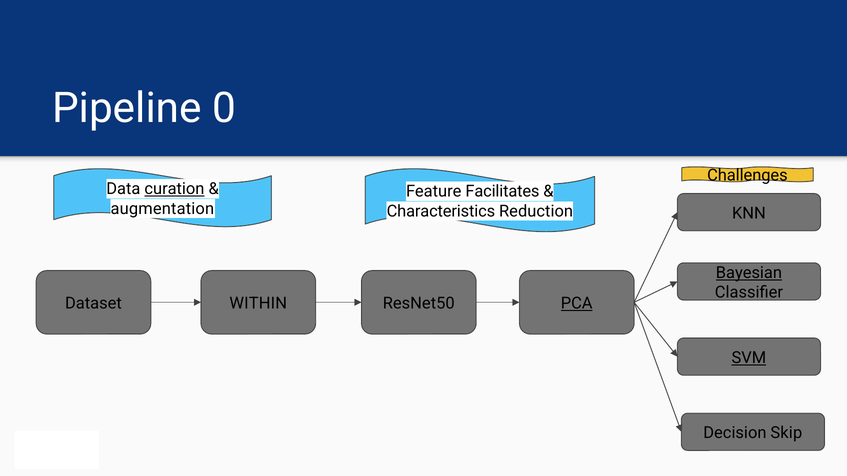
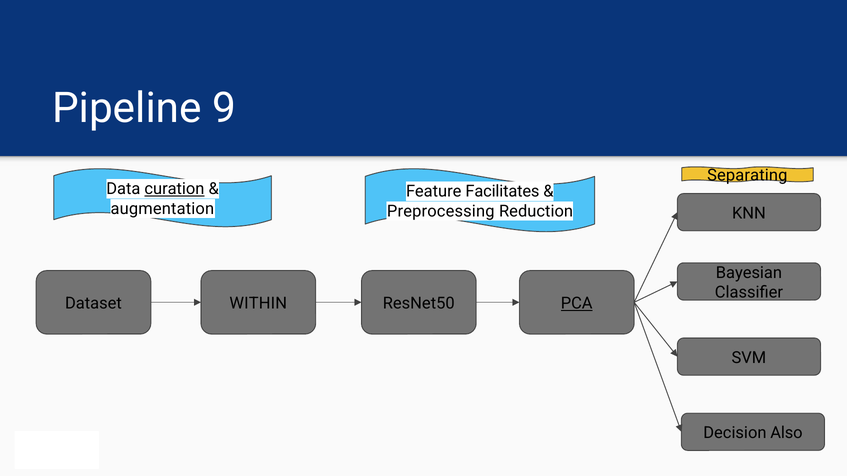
0: 0 -> 9 (224, 109)
Challenges: Challenges -> Separating (747, 176)
Characteristics: Characteristics -> Preprocessing (441, 211)
Bayesian underline: present -> none (749, 273)
SVM underline: present -> none (749, 358)
Skip: Skip -> Also (786, 433)
